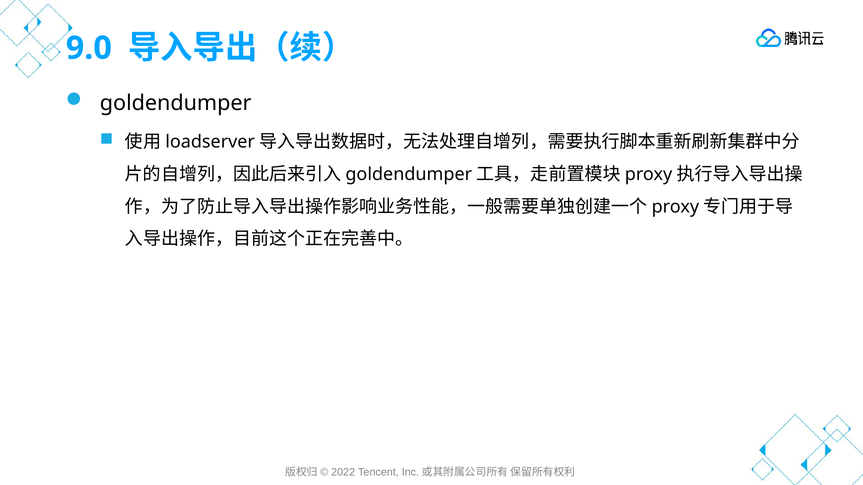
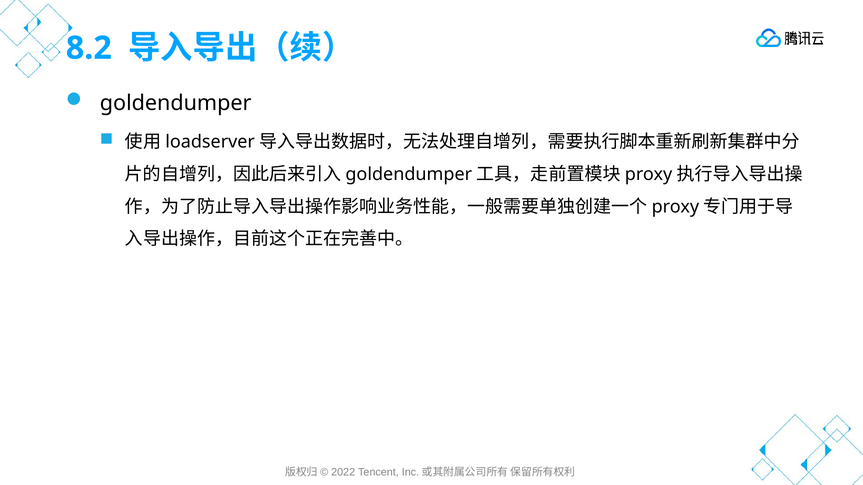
9.0: 9.0 -> 8.2 (89, 48)
